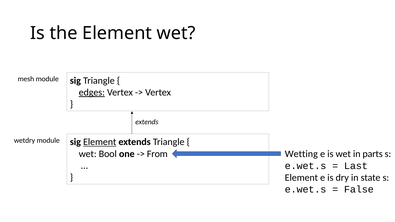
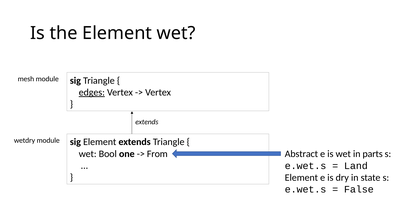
Element underline: present -> none (100, 142)
Wetting: Wetting -> Abstract (301, 154)
Last: Last -> Land (356, 166)
